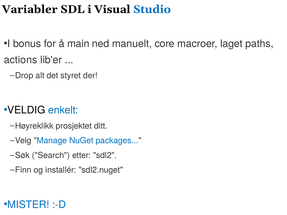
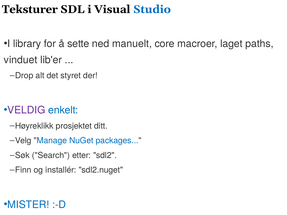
Variabler: Variabler -> Teksturer (30, 9)
bonus: bonus -> library (27, 44)
main: main -> sette (78, 44)
actions: actions -> vinduet (21, 60)
VELDIG colour: black -> purple (26, 110)
